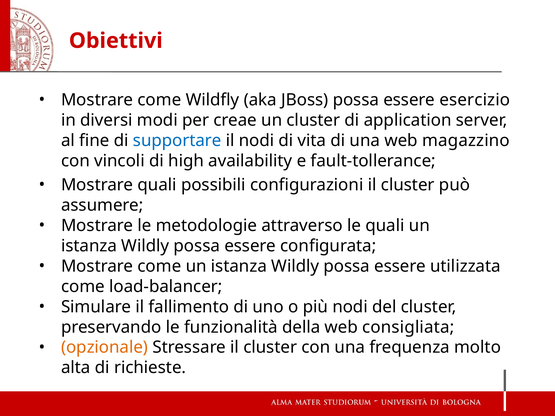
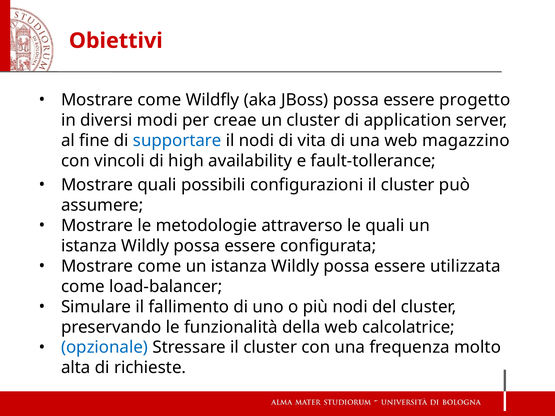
esercizio: esercizio -> progetto (475, 100)
consigliata: consigliata -> calcolatrice (408, 327)
opzionale colour: orange -> blue (105, 348)
